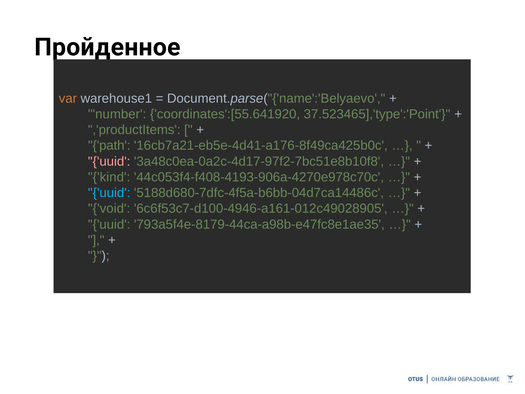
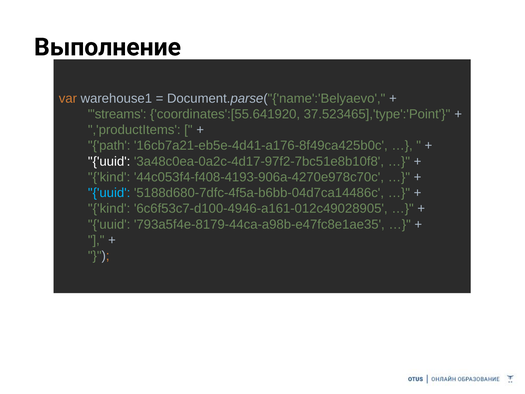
Пройденное: Пройденное -> Выполнение (108, 47)
number: number -> streams (117, 114)
uuid colour: pink -> white (109, 161)
void: void -> kind (109, 209)
